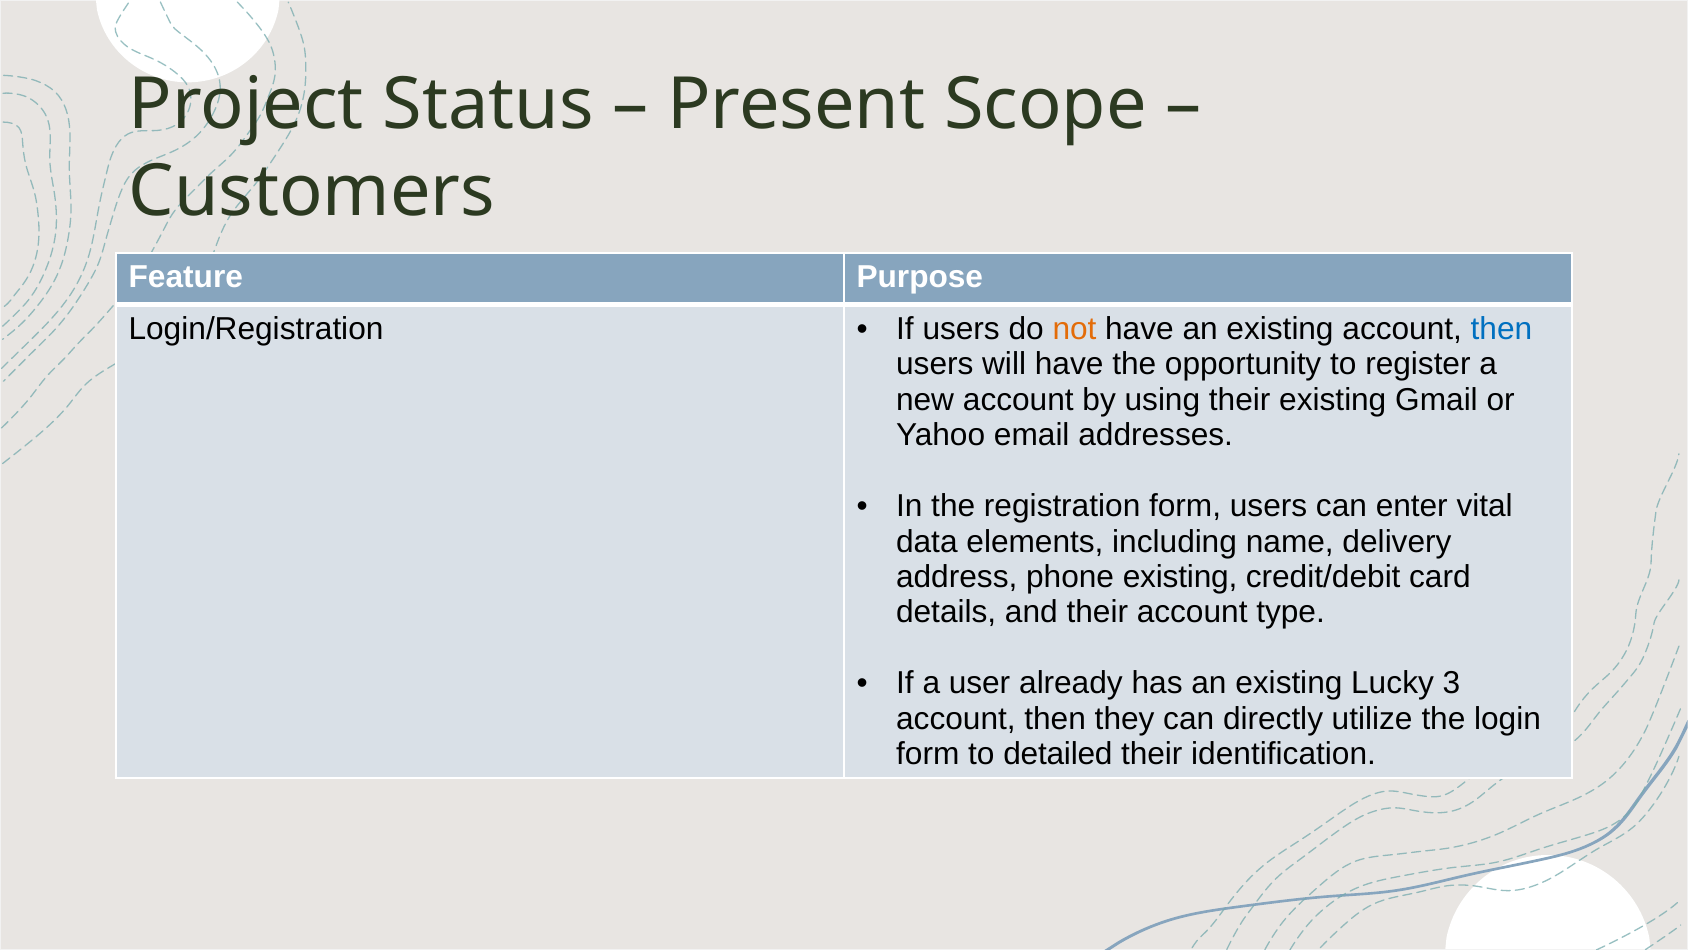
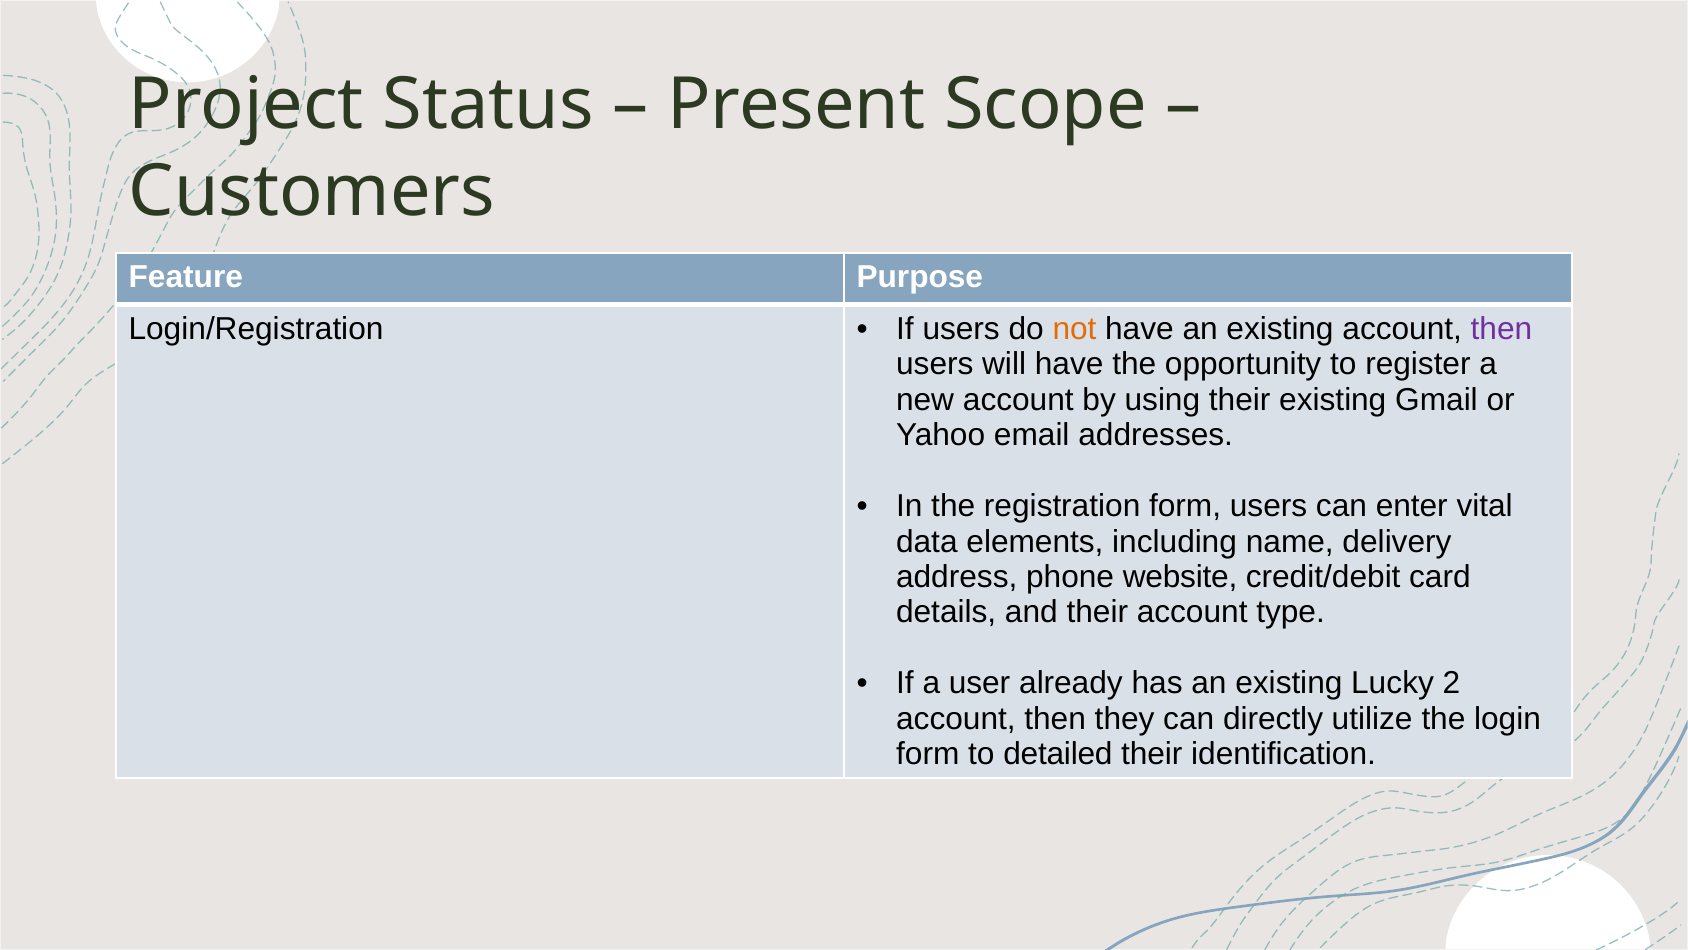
then colour: blue -> purple (1501, 329)
phone existing: existing -> website (1180, 577)
3: 3 -> 2 (1452, 683)
